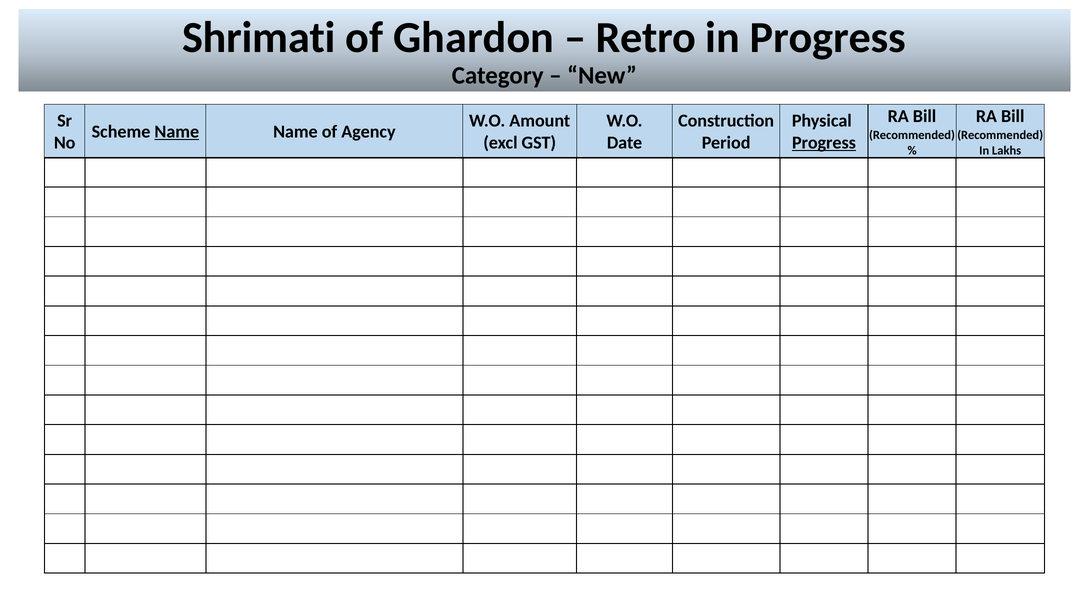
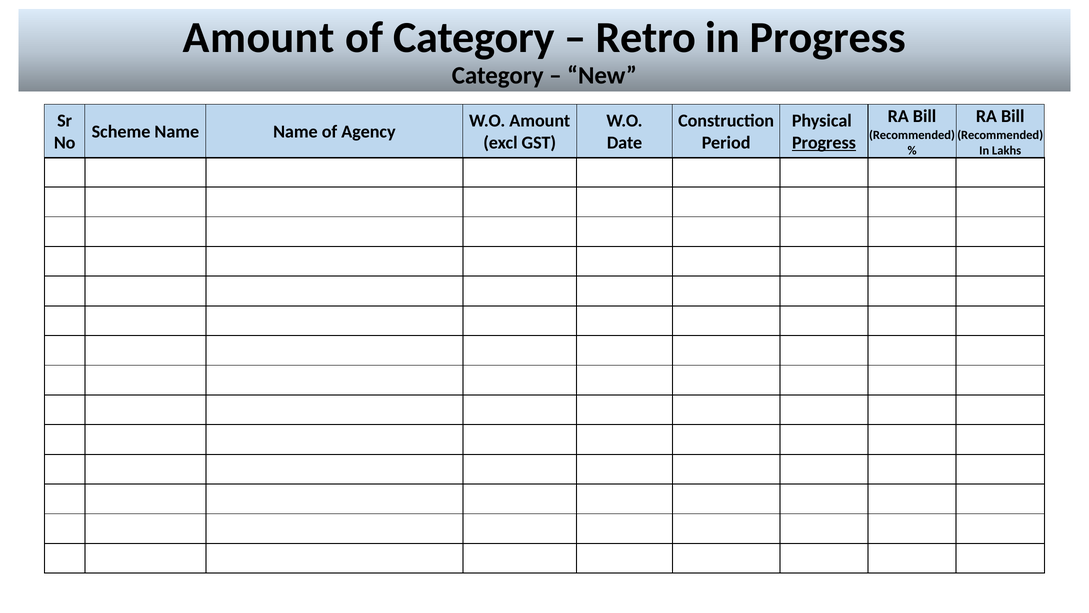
Shrimati: Shrimati -> Amount (259, 37)
of Ghardon: Ghardon -> Category (474, 37)
Name underline: present -> none (177, 132)
